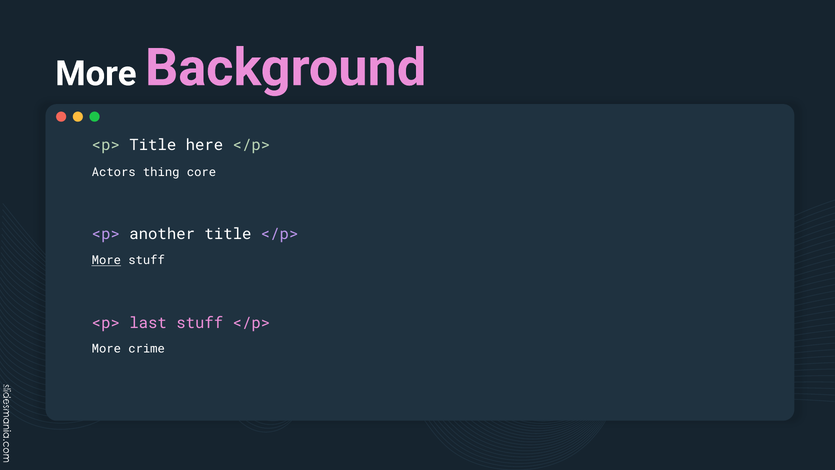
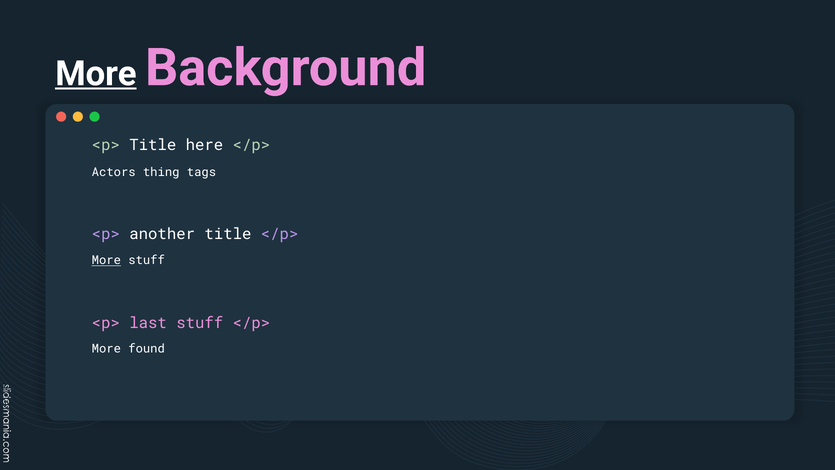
More underline: none -> present (96, 74)
core: core -> tags (201, 172)
crime: crime -> found (147, 348)
